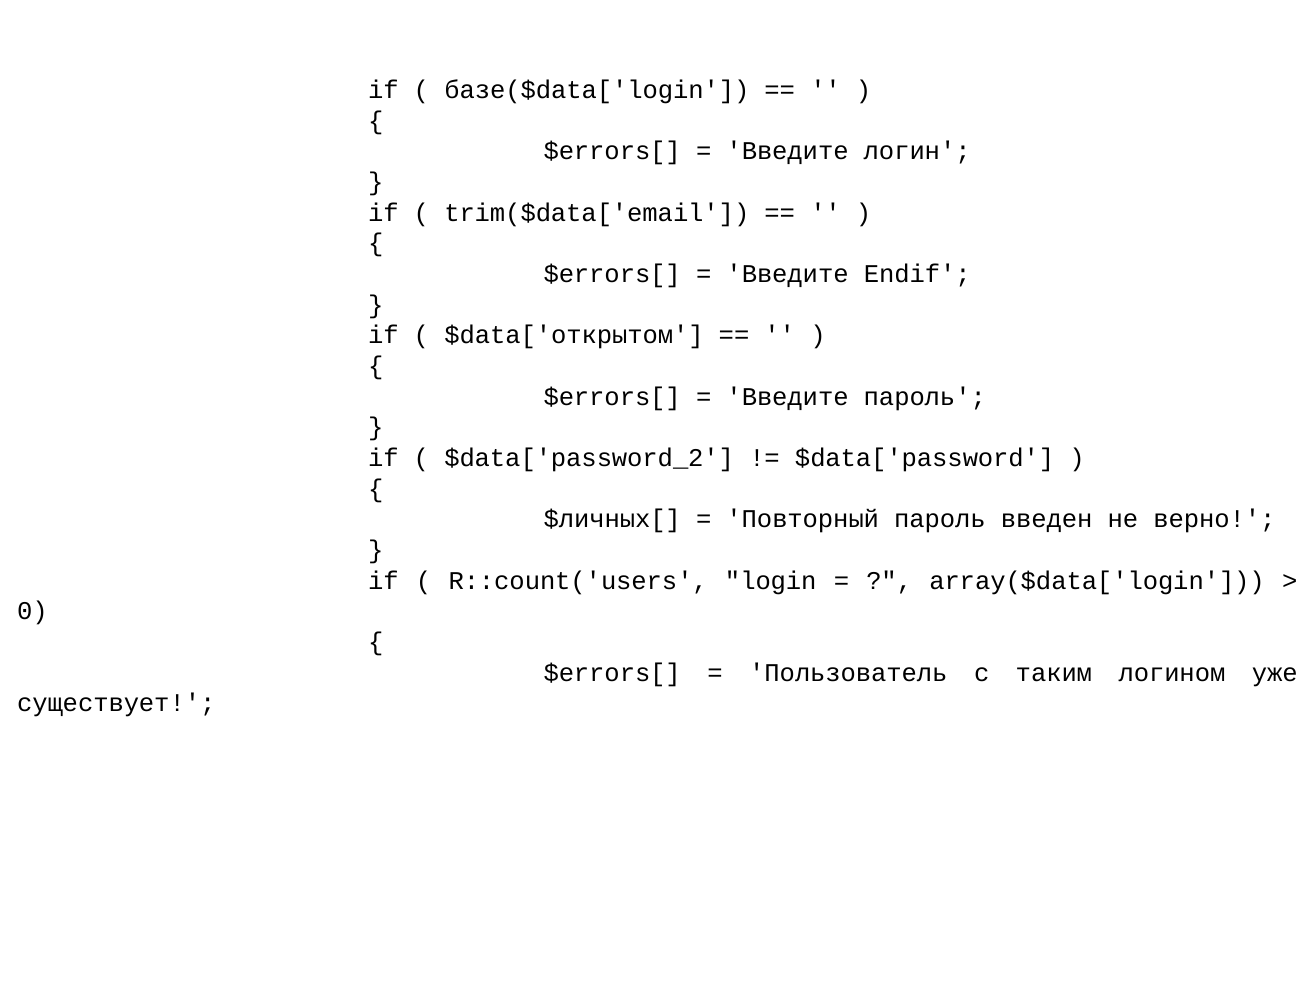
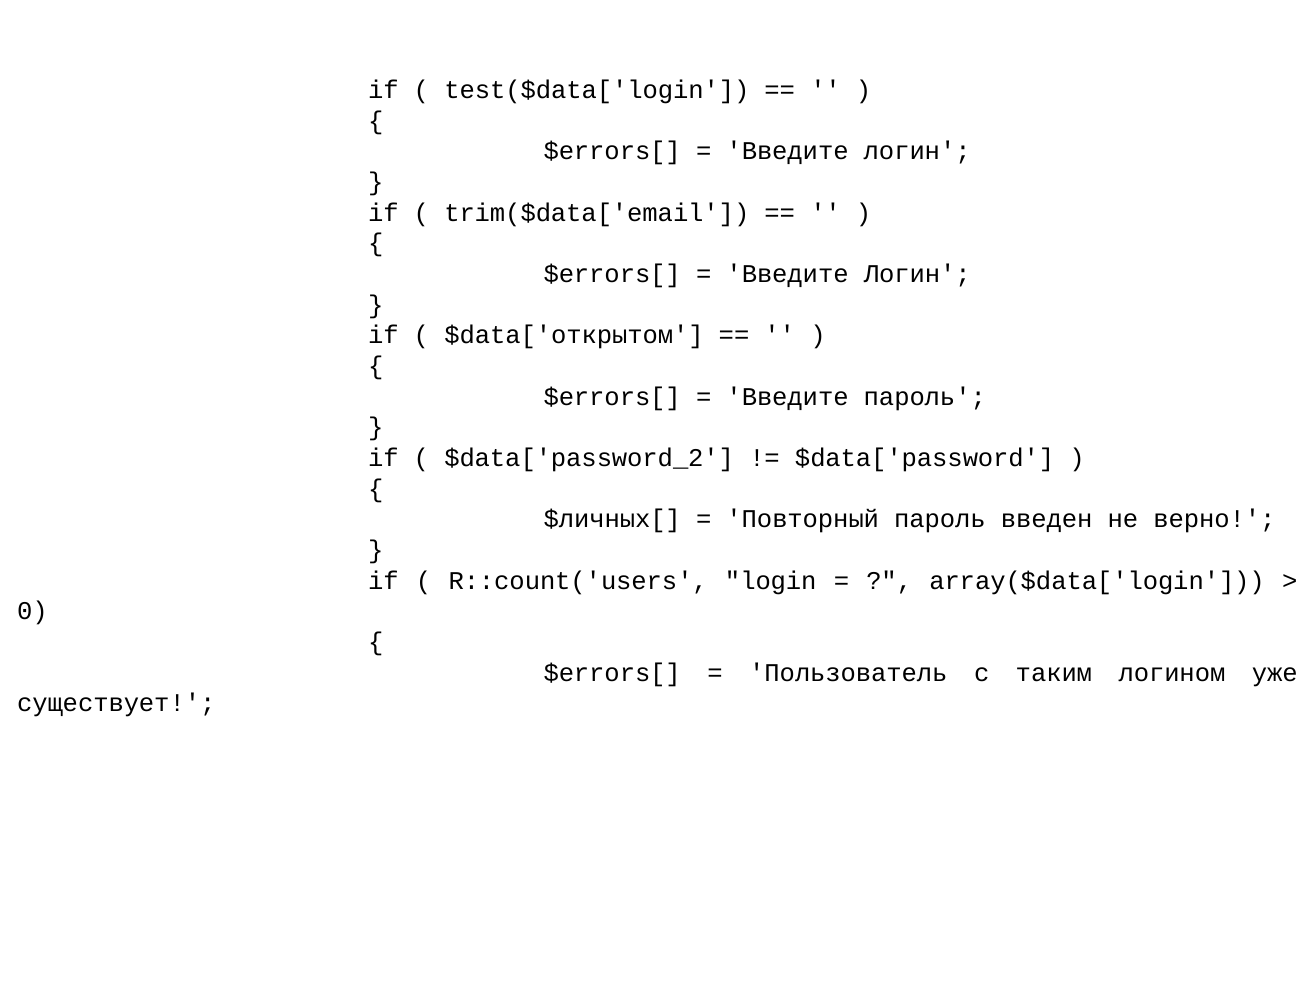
базе($data['login: базе($data['login -> test($data['login (597, 90)
Endif: Endif -> Логин (917, 274)
